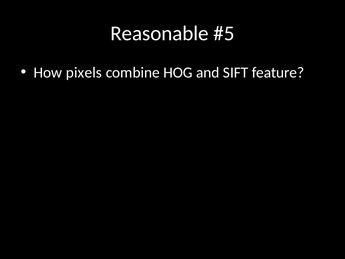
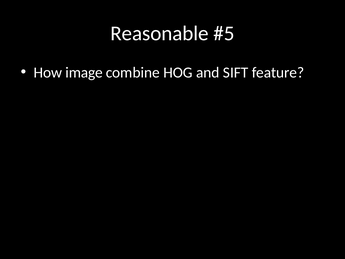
pixels: pixels -> image (84, 72)
